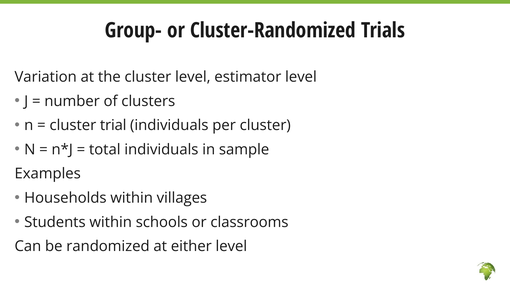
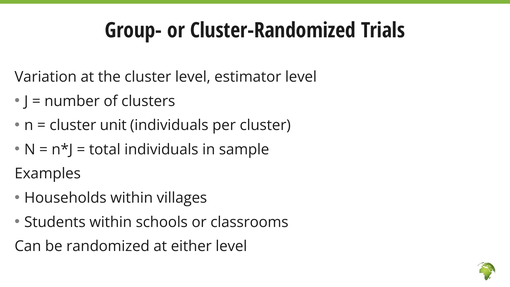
trial: trial -> unit (113, 125)
